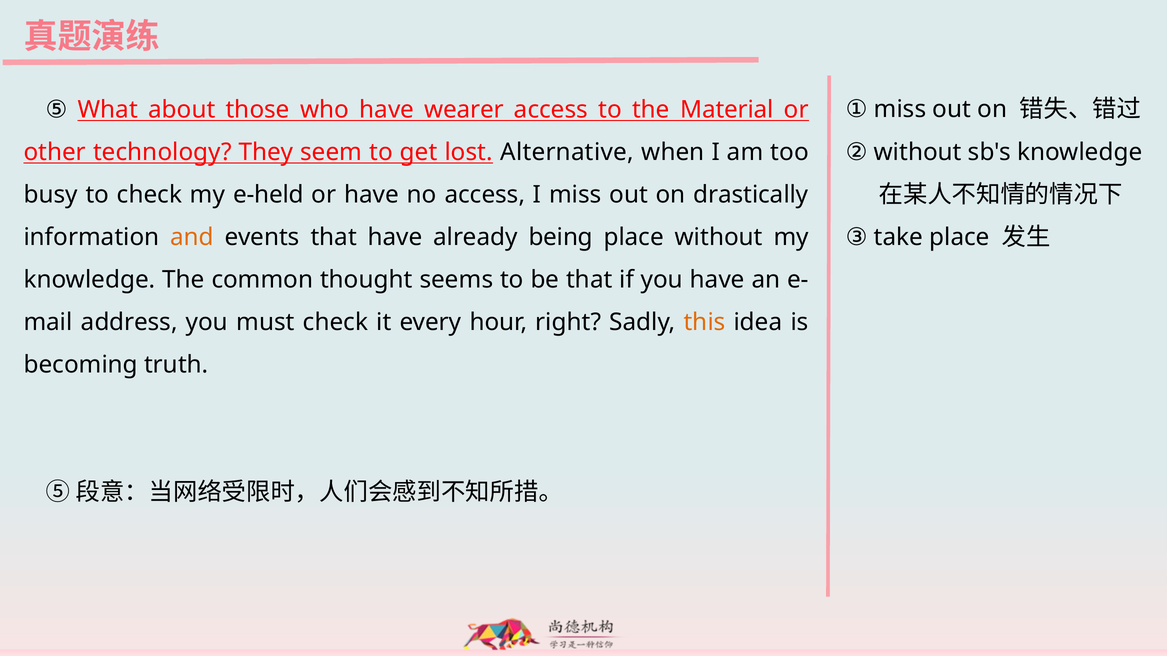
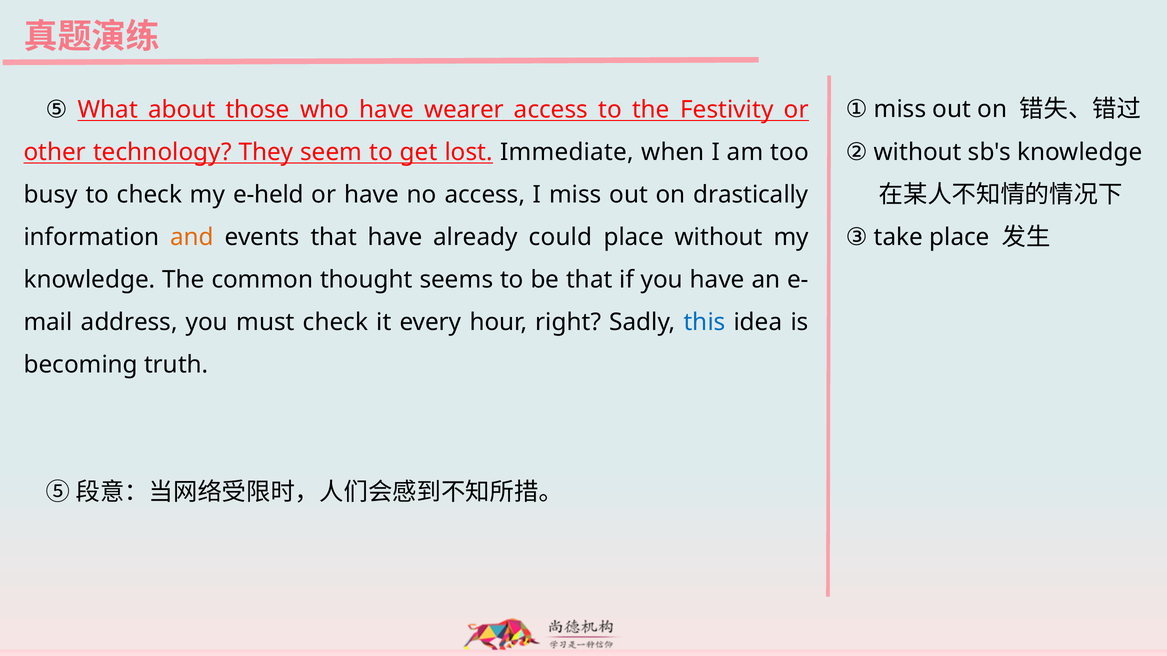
Material: Material -> Festivity (727, 110)
Alternative: Alternative -> Immediate (567, 152)
being: being -> could (560, 237)
this colour: orange -> blue (705, 322)
